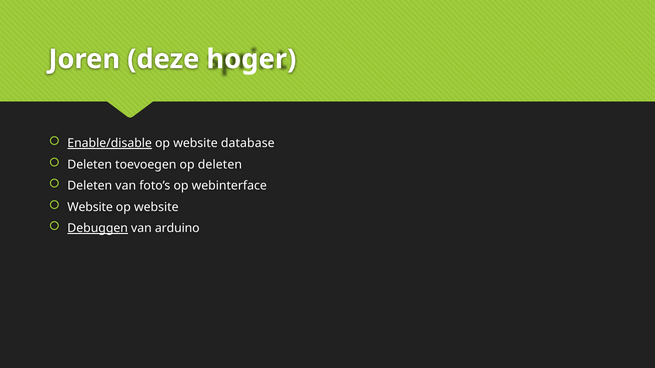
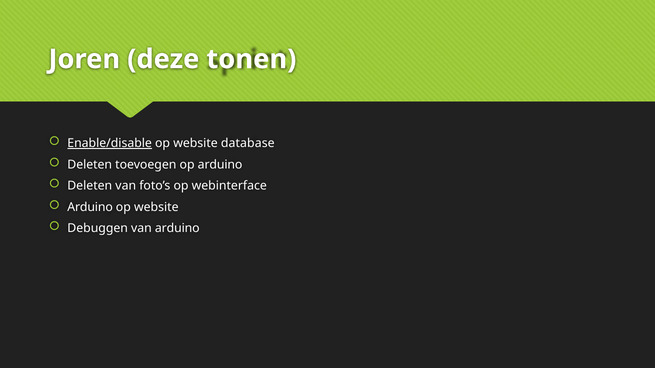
hoger: hoger -> tonen (251, 59)
op deleten: deleten -> arduino (220, 165)
Website: Website -> Arduino (90, 207)
Debuggen underline: present -> none (98, 229)
